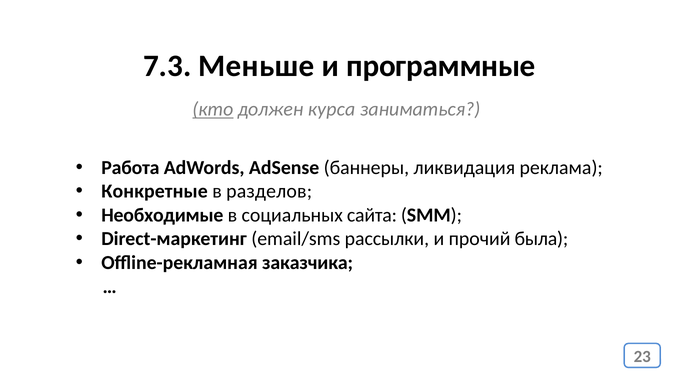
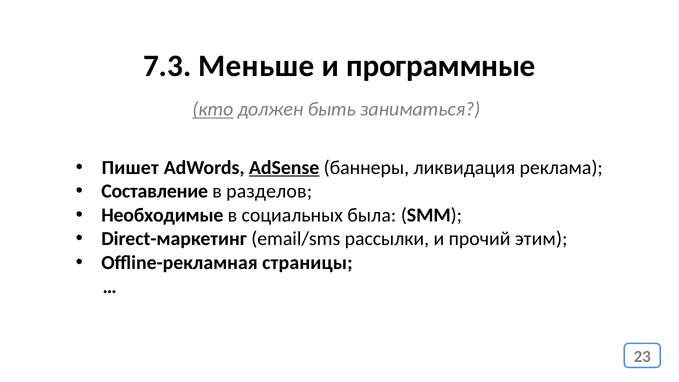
курса: курса -> быть (332, 109)
Работа: Работа -> Пишет (130, 168)
AdSense underline: none -> present (284, 168)
Конкретные: Конкретные -> Составление (155, 191)
сайта: сайта -> была (372, 215)
была: была -> этим (541, 239)
заказчика: заказчика -> страницы (307, 263)
